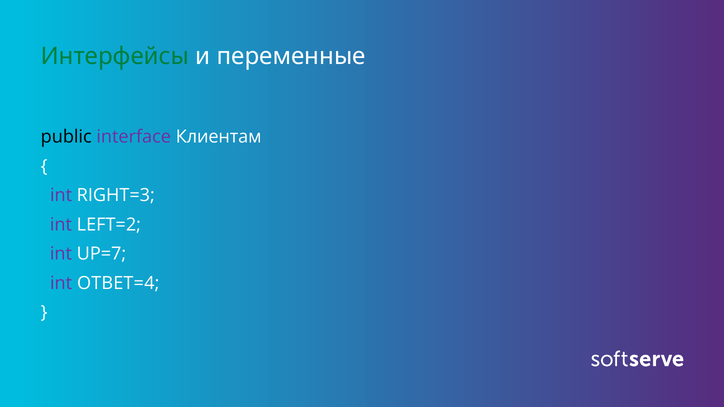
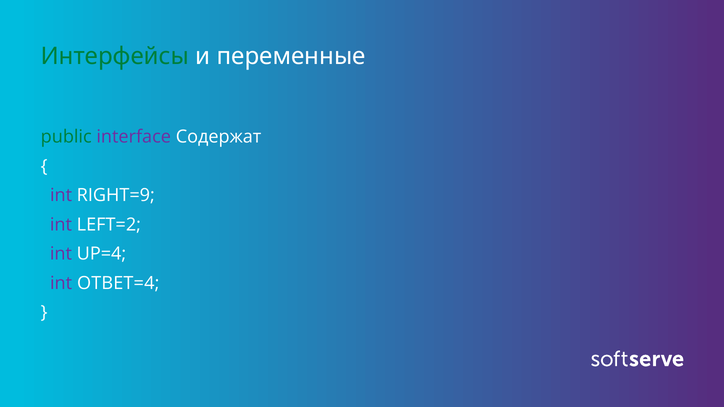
public colour: black -> green (66, 137)
Клиентам: Клиентам -> Содержат (219, 137)
RIGHT=3: RIGHT=3 -> RIGHT=9 (116, 196)
UP=7: UP=7 -> UP=4 (101, 254)
